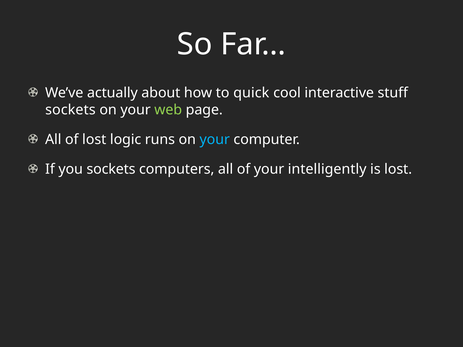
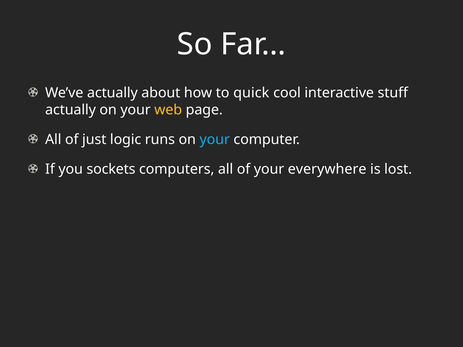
sockets: sockets -> actually (71, 110)
web colour: light green -> yellow (168, 110)
of lost: lost -> just (94, 140)
intelligently: intelligently -> everywhere (327, 169)
